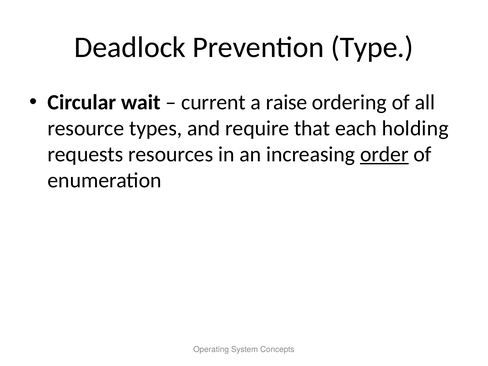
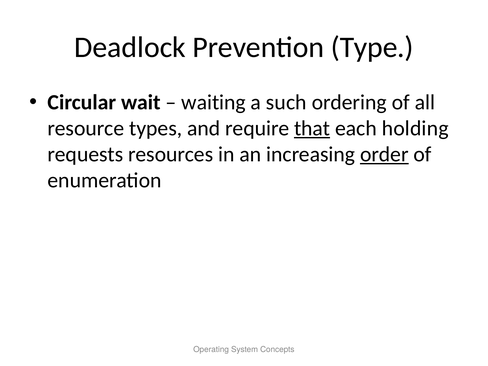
current: current -> waiting (214, 102)
raise: raise -> such (286, 102)
that underline: none -> present (312, 128)
